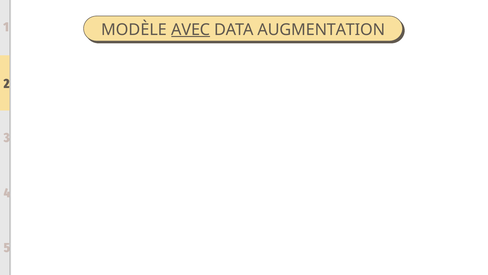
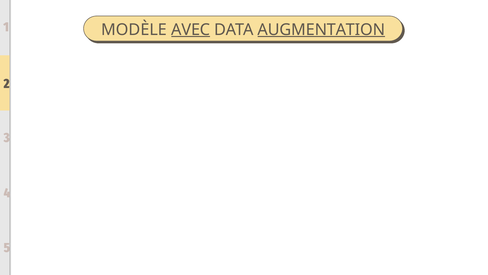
AUGMENTATION underline: none -> present (321, 30)
